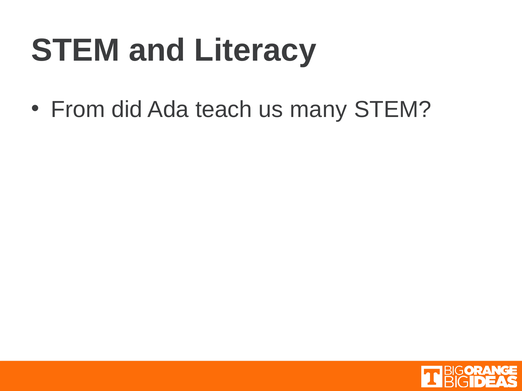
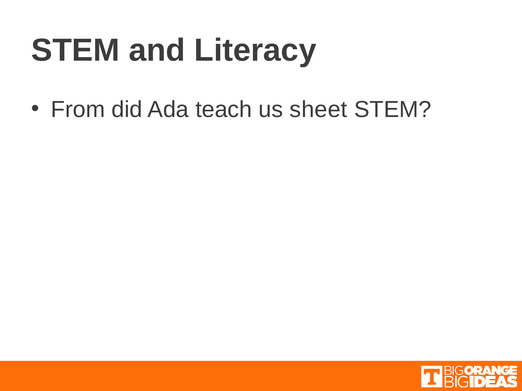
many: many -> sheet (318, 110)
